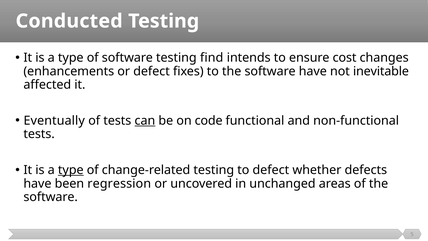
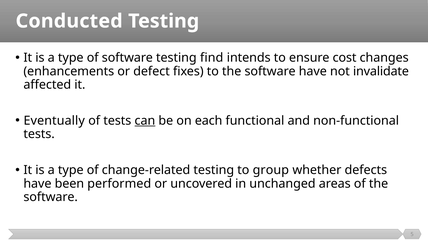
inevitable: inevitable -> invalidate (381, 71)
code: code -> each (209, 121)
type underline: present -> none (71, 170)
to defect: defect -> group (271, 170)
regression: regression -> performed (119, 183)
